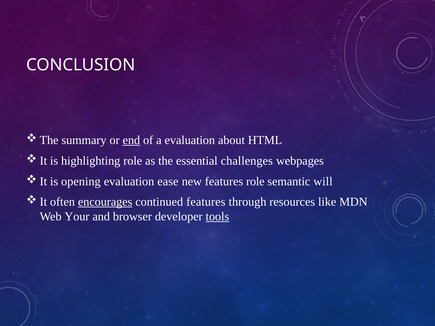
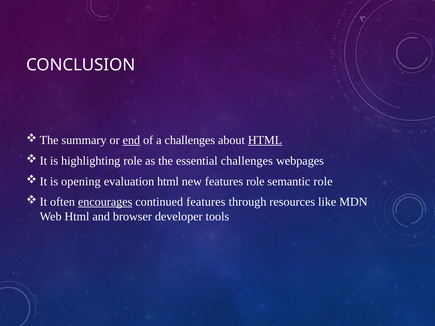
a evaluation: evaluation -> challenges (190, 140)
HTML underline: none -> present (265, 140)
evaluation ease: ease -> html (168, 182)
semantic will: will -> role (323, 182)
Web Your: Your -> Html (77, 217)
tools underline: present -> none (217, 217)
